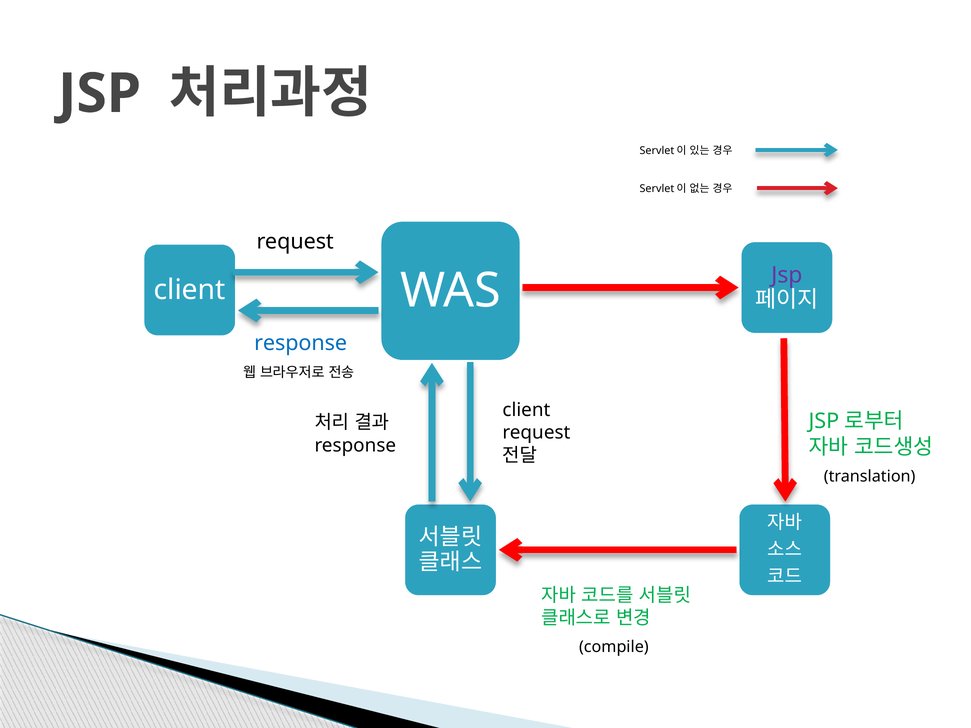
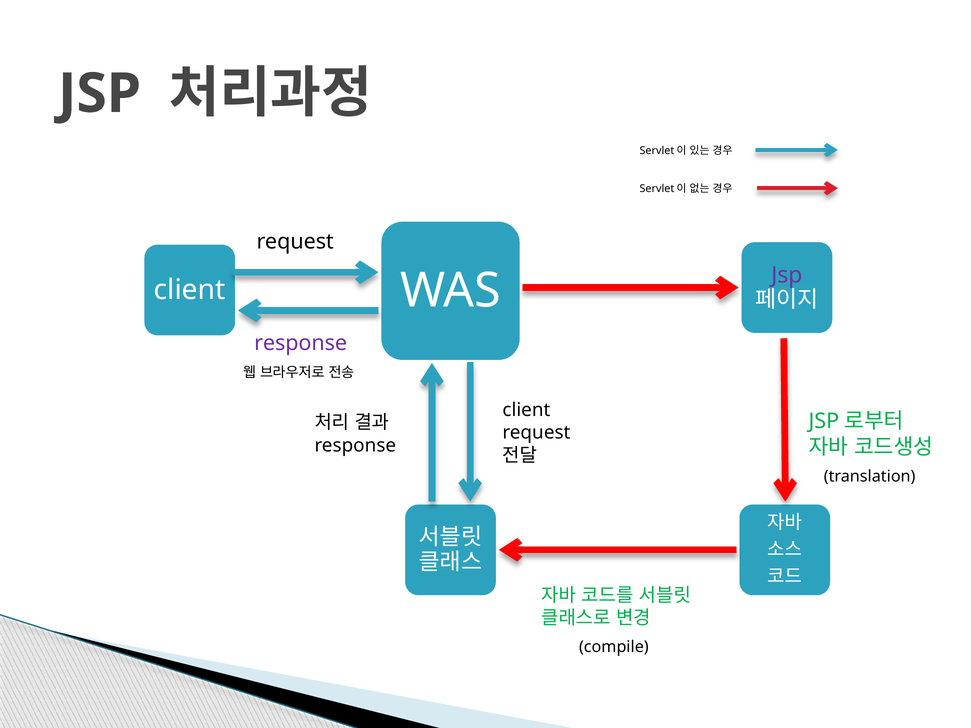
response colour: blue -> purple (301, 343)
